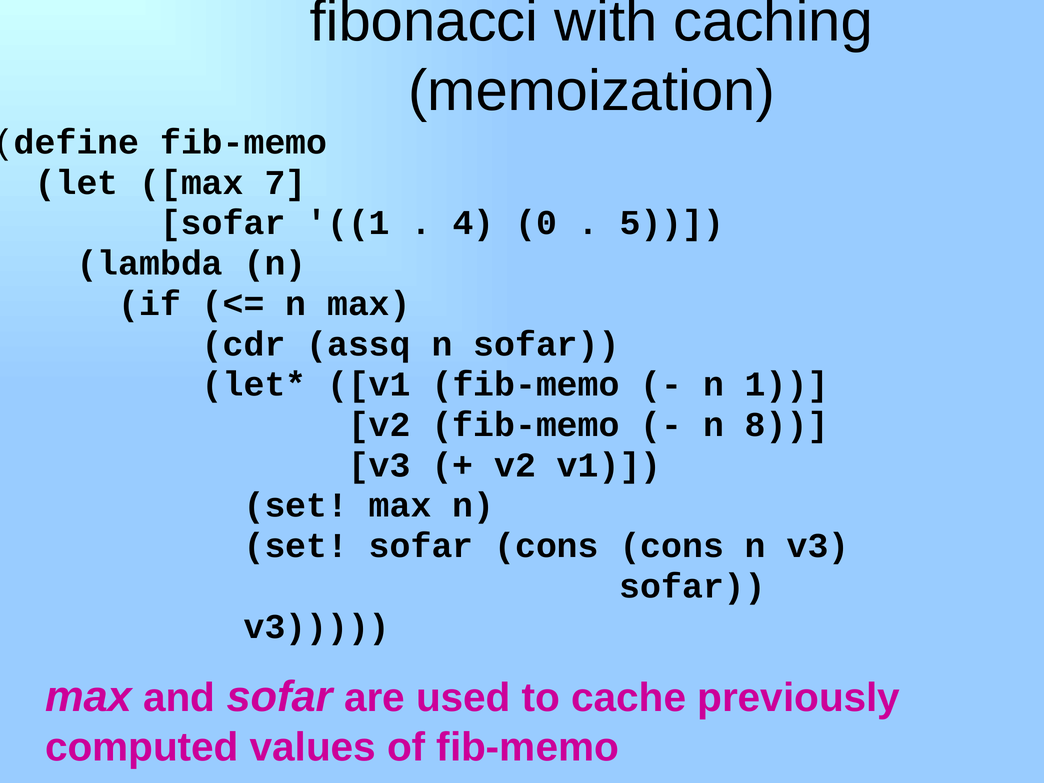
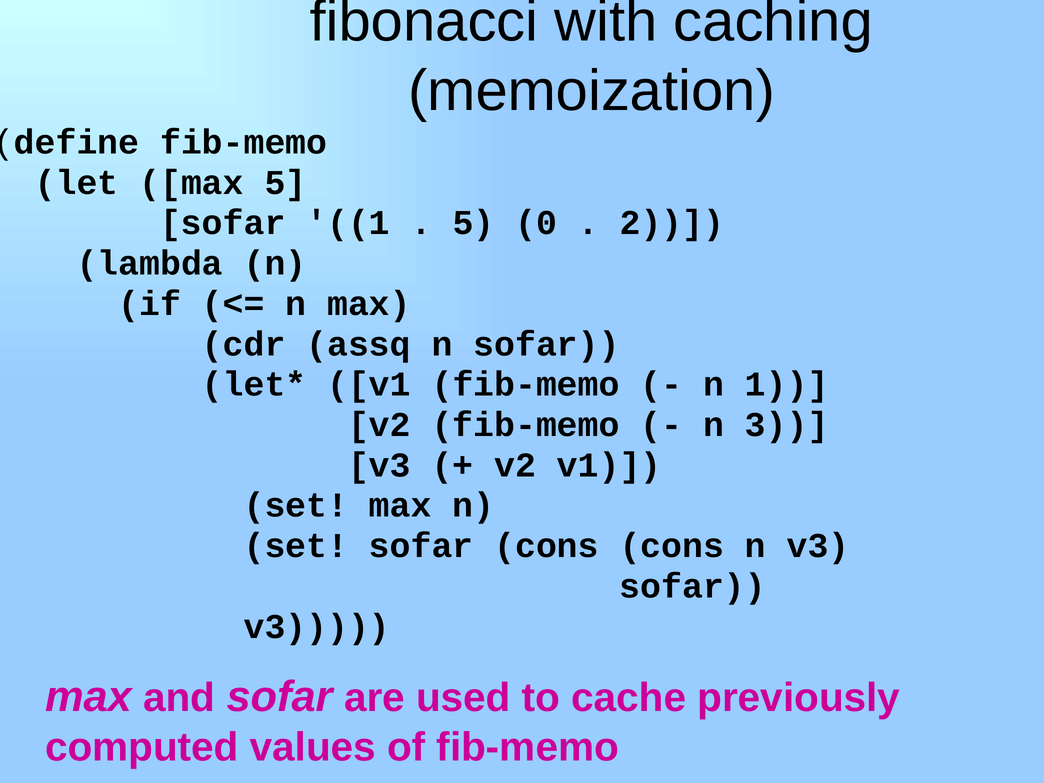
max 7: 7 -> 5 (285, 183)
4: 4 -> 5 (473, 223)
5: 5 -> 2 (672, 223)
8: 8 -> 3 (787, 425)
